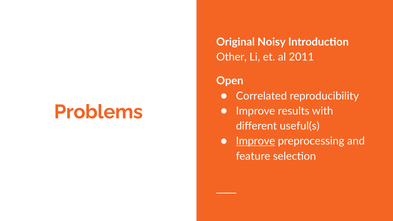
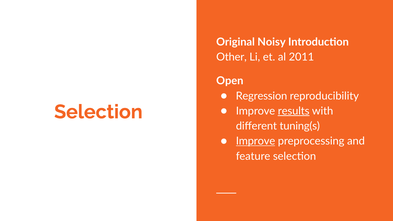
Correlated: Correlated -> Regression (261, 96)
Problems: Problems -> Selection (98, 112)
results underline: none -> present (294, 111)
useful(s: useful(s -> tuning(s (300, 126)
